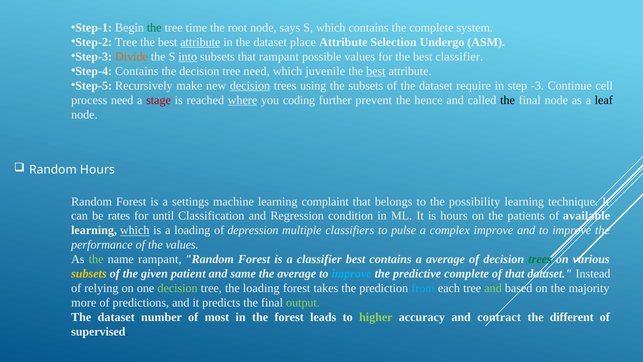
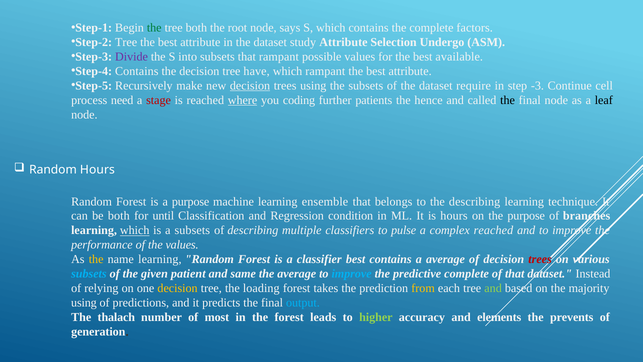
tree time: time -> both (196, 28)
system: system -> factors (475, 28)
attribute underline: present -> none (200, 42)
place: place -> study (303, 42)
Divide colour: orange -> purple (131, 57)
into underline: present -> none (188, 57)
best classifier: classifier -> available (459, 57)
tree need: need -> have (257, 71)
which juvenile: juvenile -> rampant (325, 71)
best underline: present -> none (376, 71)
prevent: prevent -> patients (374, 100)
a settings: settings -> purpose (191, 201)
complaint: complaint -> ensemble (325, 201)
the possibility: possibility -> describing (475, 201)
be rates: rates -> both (119, 216)
the patients: patients -> purpose (526, 216)
available: available -> branches (587, 216)
a loading: loading -> subsets (192, 230)
of depression: depression -> describing (253, 230)
complex improve: improve -> reached (493, 230)
the colour: light green -> yellow (96, 259)
name rampant: rampant -> learning (160, 259)
trees colour: green -> red (540, 259)
subsets colour: yellow -> light blue (89, 274)
decision colour: light green -> yellow (178, 288)
from colour: light blue -> yellow (423, 288)
more: more -> using (84, 303)
output colour: light green -> light blue (303, 303)
dataset: dataset -> thalach (116, 317)
contract: contract -> elements (499, 317)
different: different -> prevents (572, 317)
supervised: supervised -> generation (98, 332)
